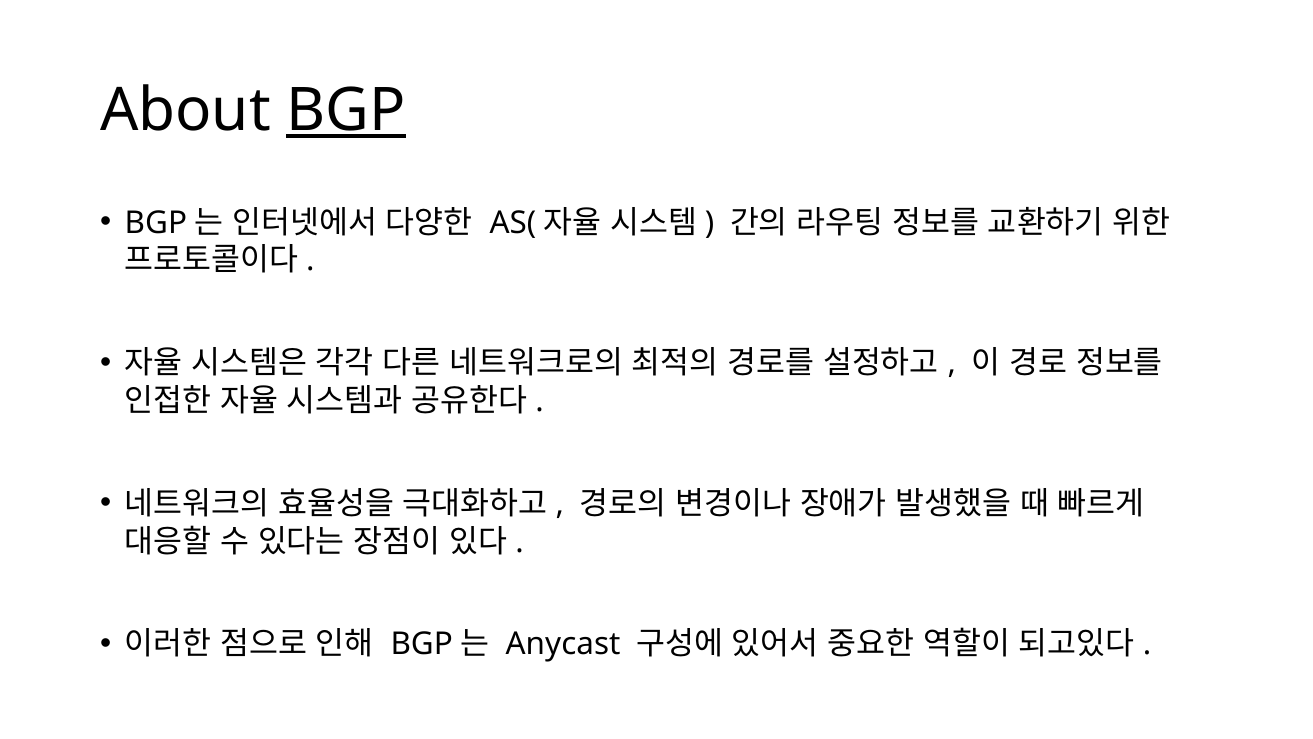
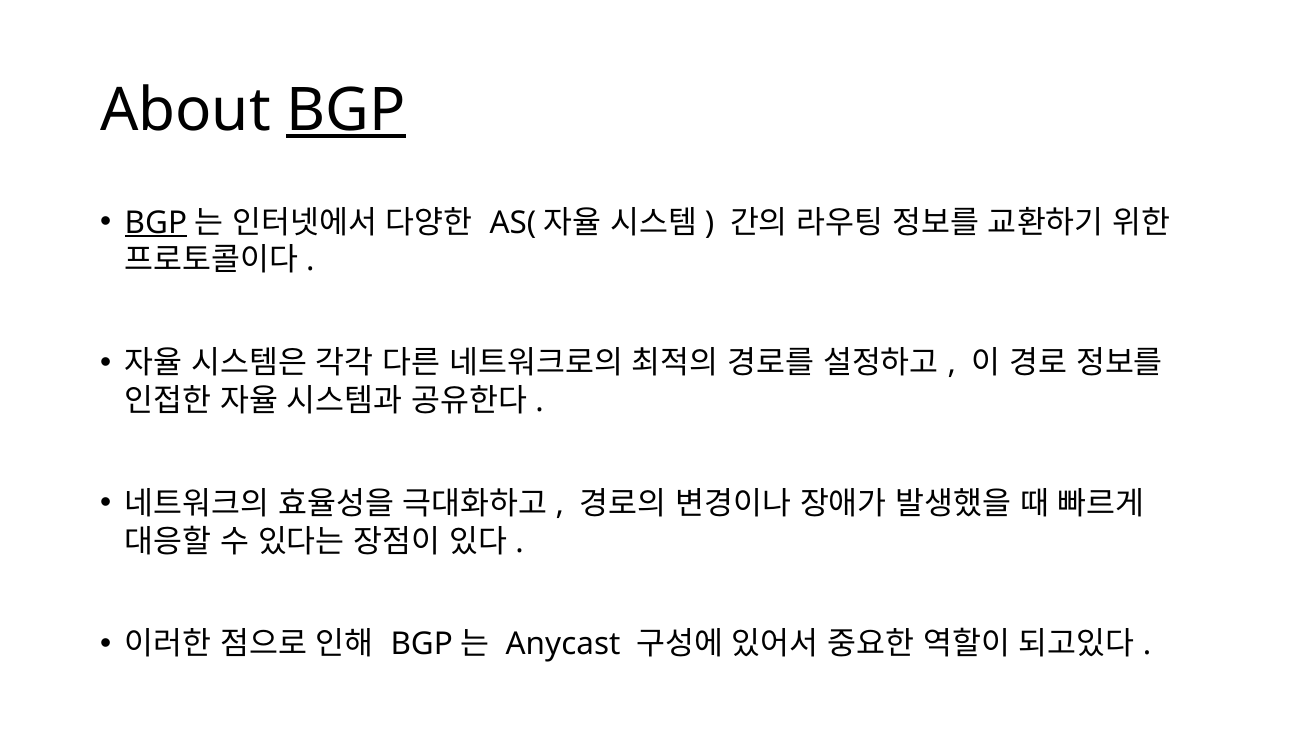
BGP underline: none -> present (156, 223)
